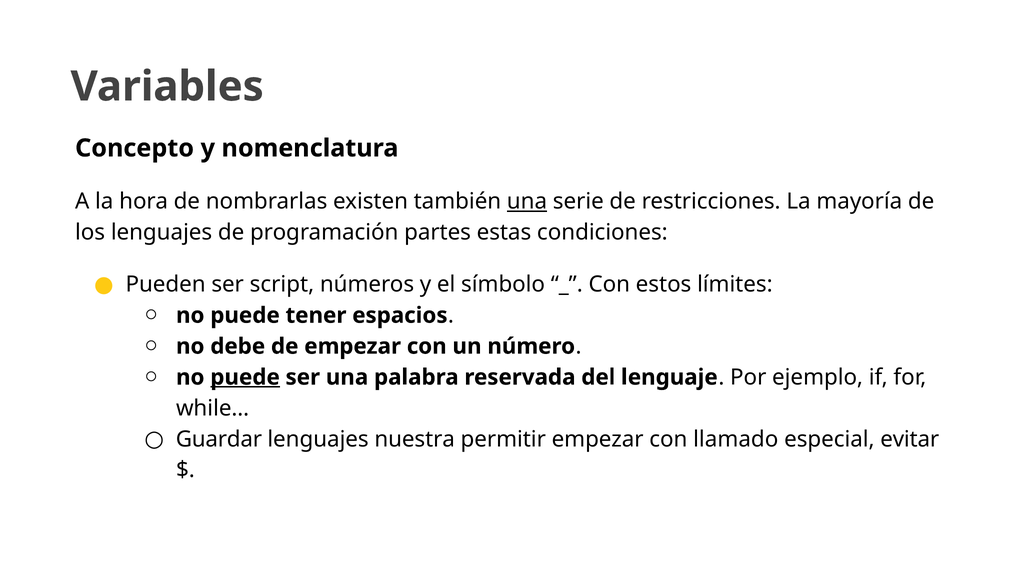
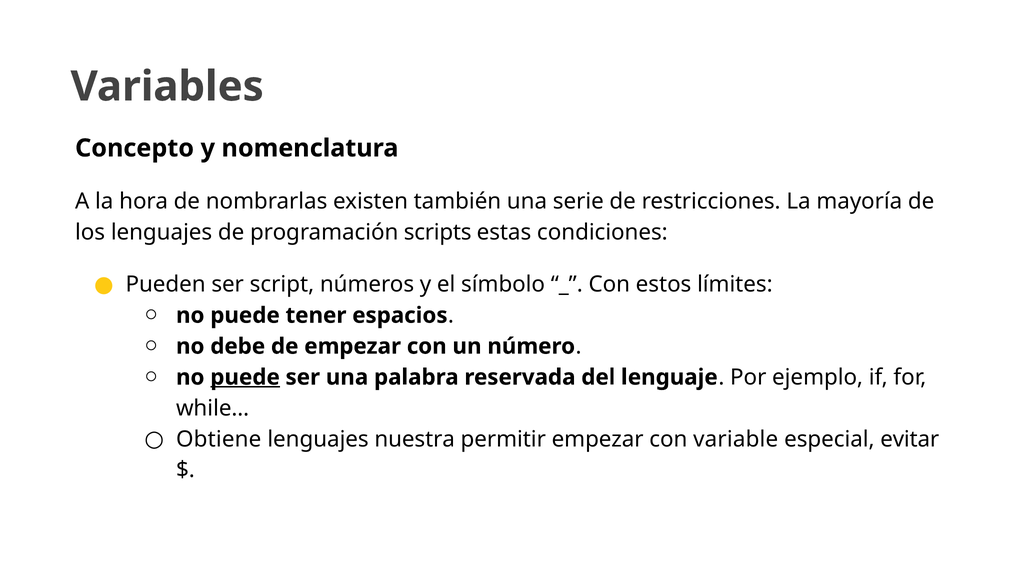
una underline: present -> none (527, 201)
partes: partes -> scripts (438, 232)
Guardar: Guardar -> Obtiene (219, 439)
llamado: llamado -> variable (736, 439)
